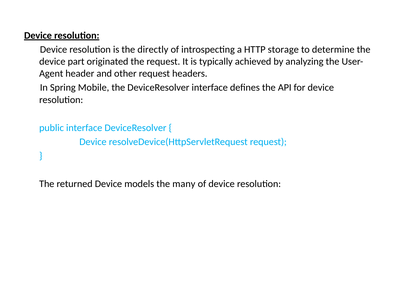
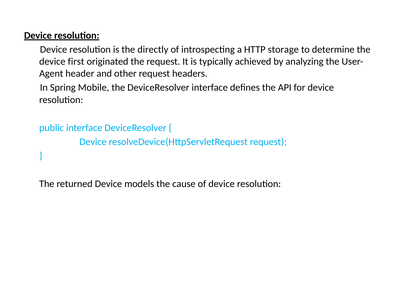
part: part -> first (76, 62)
many: many -> cause (184, 184)
